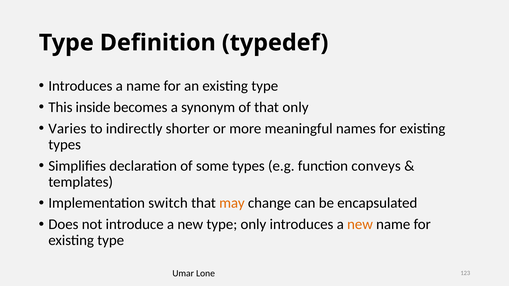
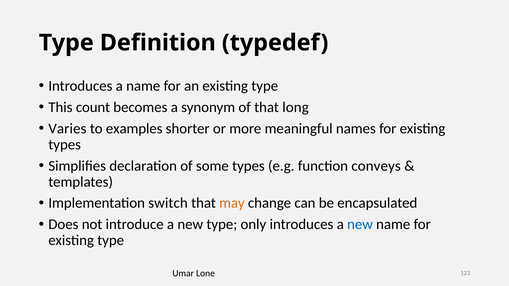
inside: inside -> count (93, 107)
that only: only -> long (296, 107)
indirectly: indirectly -> examples (134, 129)
new colour: orange -> blue (360, 225)
